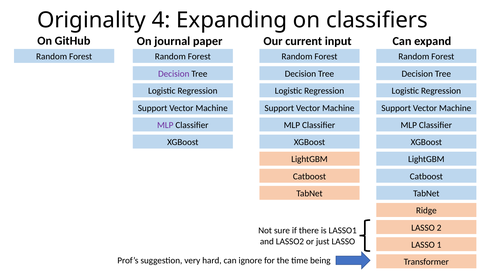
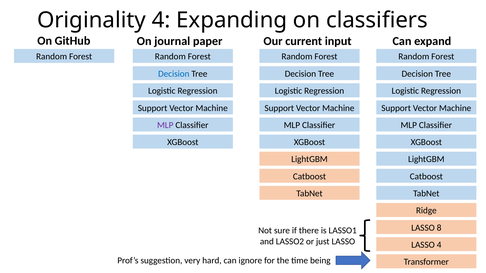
Decision colour: purple -> blue (174, 74)
2: 2 -> 8 (439, 228)
LASSO 1: 1 -> 4 (439, 245)
